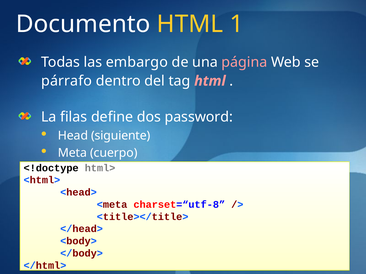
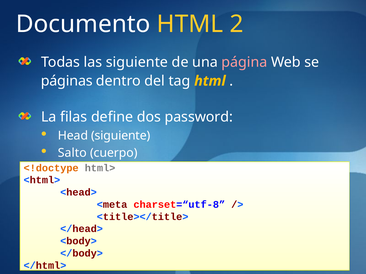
1: 1 -> 2 (237, 24)
las embargo: embargo -> siguiente (137, 62)
párrafo: párrafo -> páginas (67, 81)
html colour: pink -> yellow (210, 81)
Meta: Meta -> Salto (72, 153)
<!doctype colour: black -> orange (51, 168)
